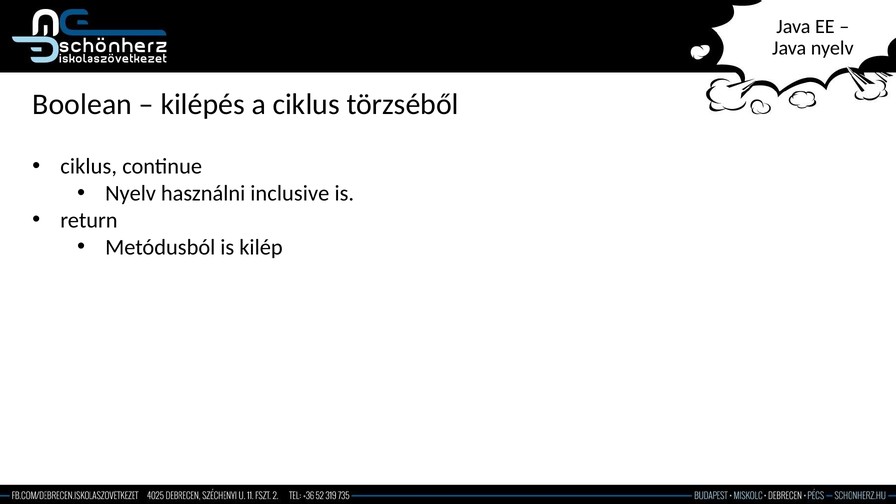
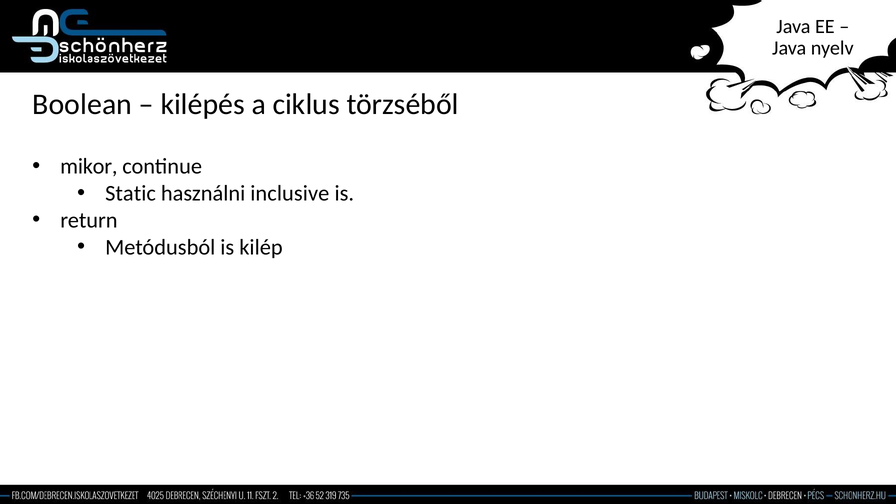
ciklus: ciklus -> mikor (89, 167)
Nyelv: Nyelv -> Static (131, 193)
